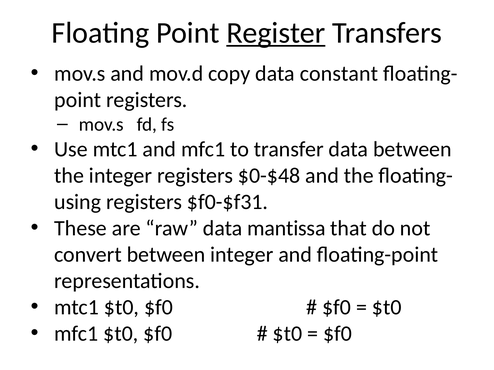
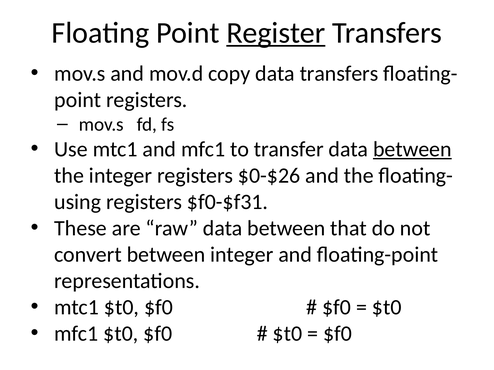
data constant: constant -> transfers (339, 74)
between underline: none -> present (412, 149)
$0-$48: $0-$48 -> $0-$26 (269, 176)
raw data mantissa: mantissa -> between (286, 228)
